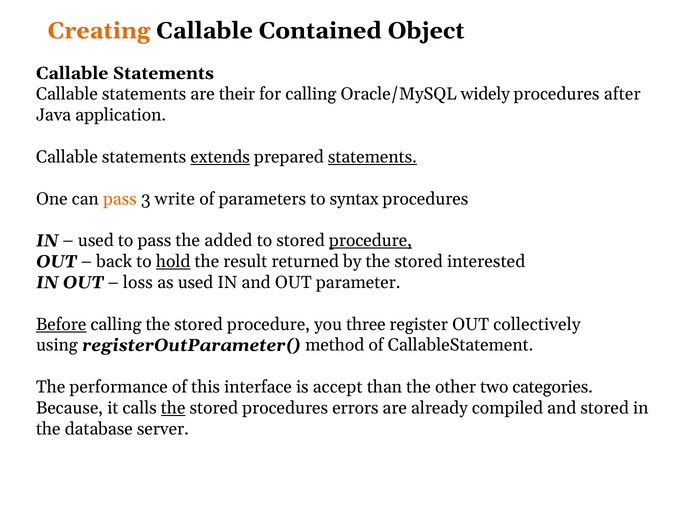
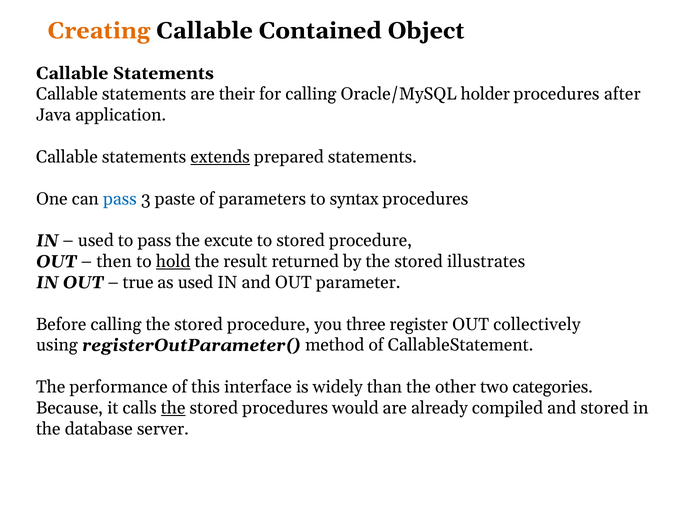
widely: widely -> holder (485, 94)
statements underline: present -> none (372, 157)
pass colour: orange -> blue (120, 199)
write: write -> paste (175, 199)
added: added -> excute (229, 241)
procedure underline: present -> none (370, 241)
back: back -> then (114, 261)
interested: interested -> illustrates (486, 261)
loss: loss -> true (138, 282)
Before underline: present -> none (61, 324)
accept: accept -> widely (338, 387)
errors: errors -> would (355, 408)
